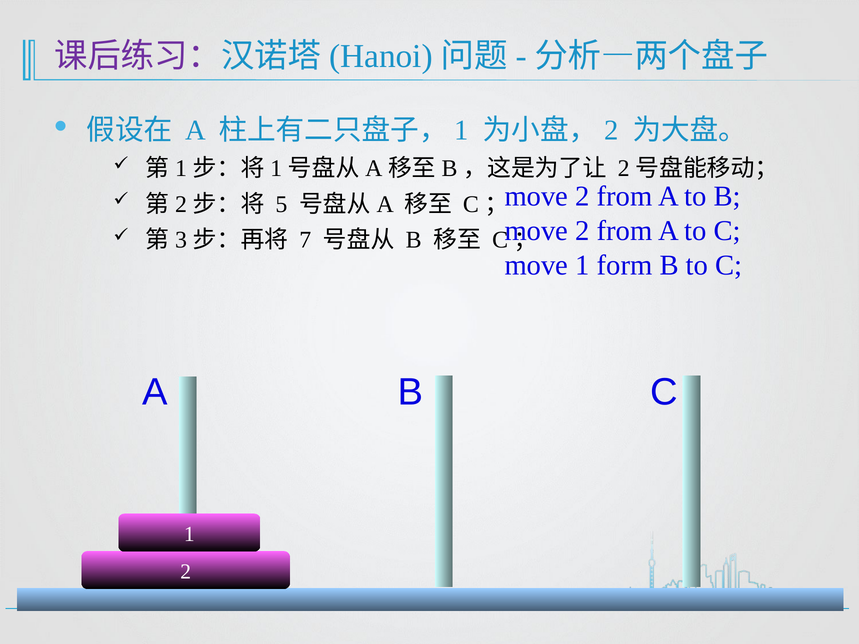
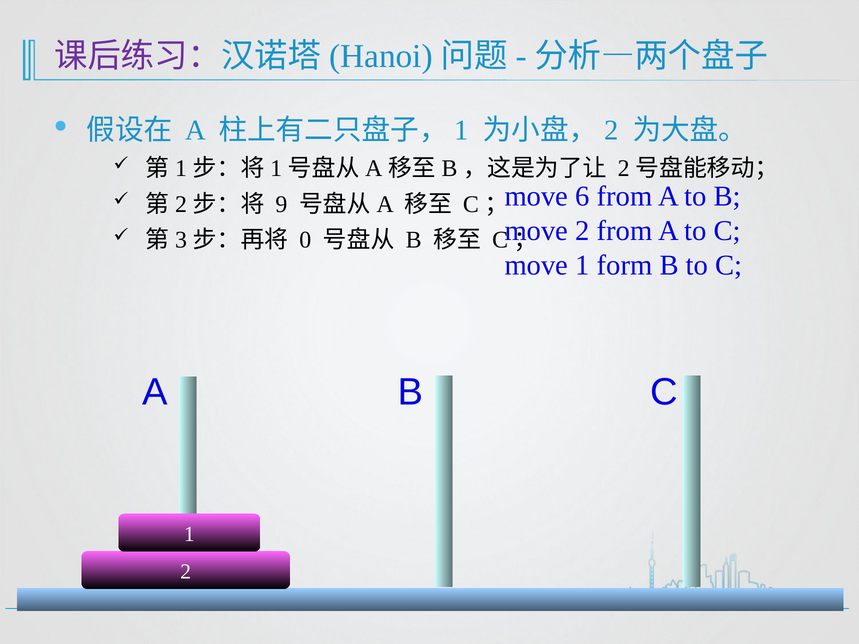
2: 2 -> 6 (583, 197)
5: 5 -> 9 (281, 204)
7: 7 -> 0 (305, 240)
